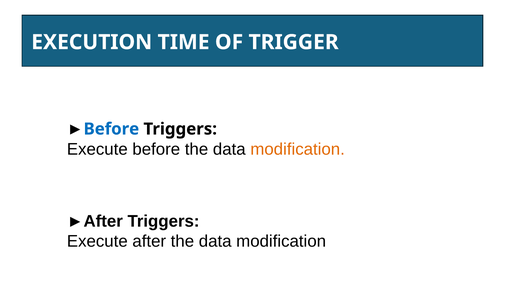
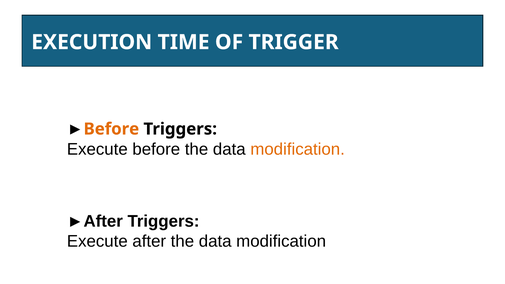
Before colour: blue -> orange (111, 129)
